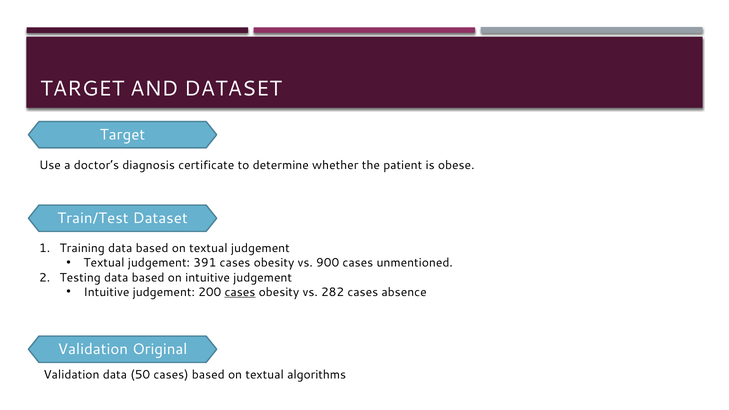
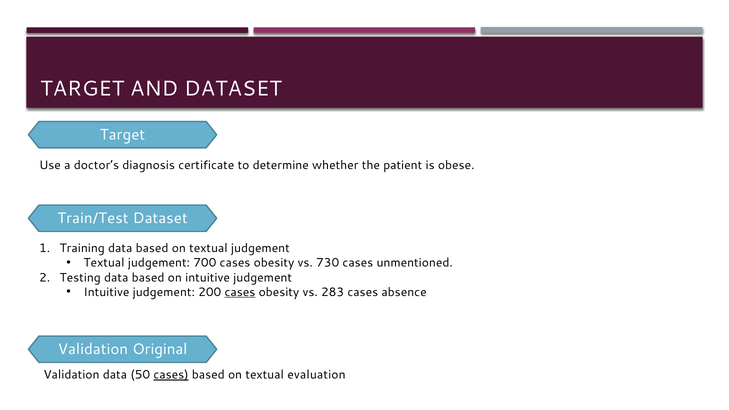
391: 391 -> 700 (205, 263)
900: 900 -> 730 (328, 263)
282: 282 -> 283 (333, 292)
cases underline: none -> present (171, 375)
algorithms: algorithms -> evaluation (316, 375)
